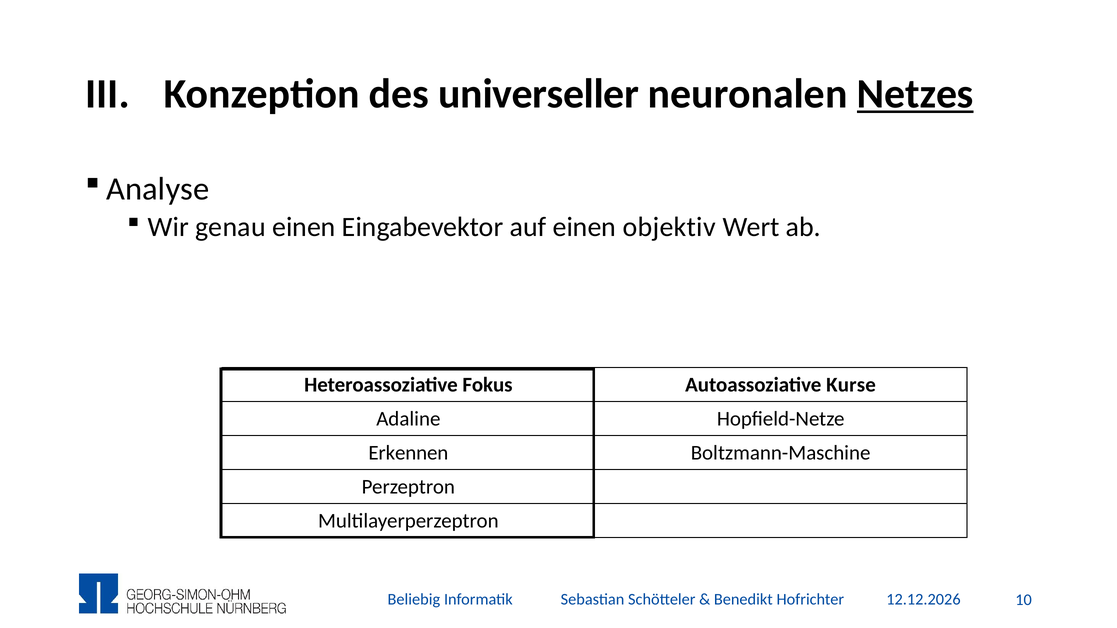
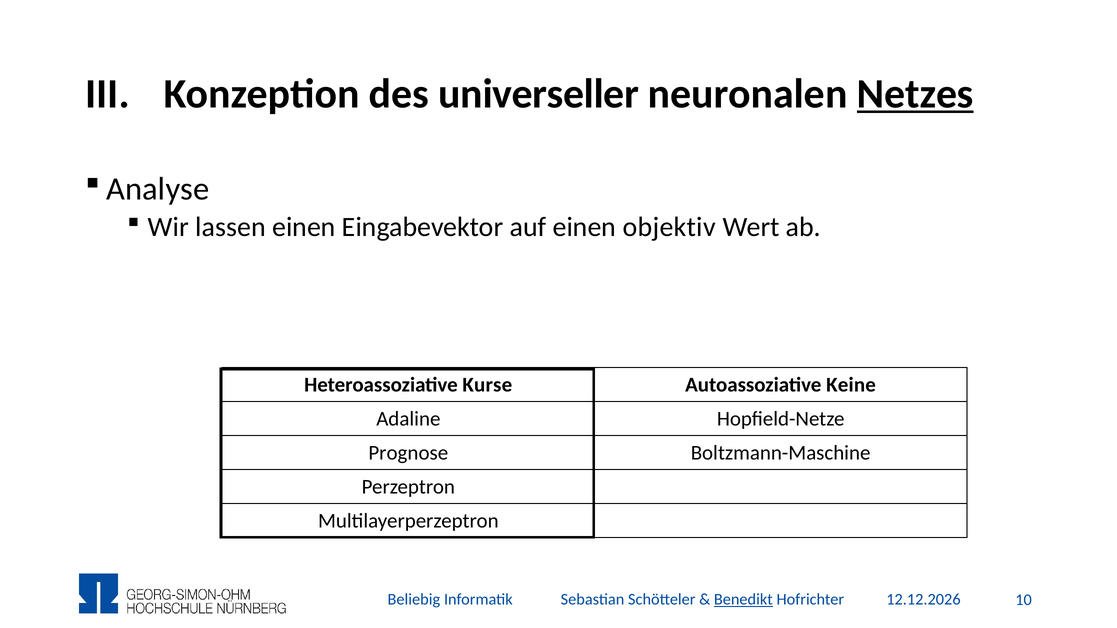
genau: genau -> lassen (230, 227)
Fokus: Fokus -> Kurse (487, 385)
Kurse: Kurse -> Keine (851, 385)
Erkennen: Erkennen -> Prognose (408, 453)
Benedikt underline: none -> present (743, 600)
